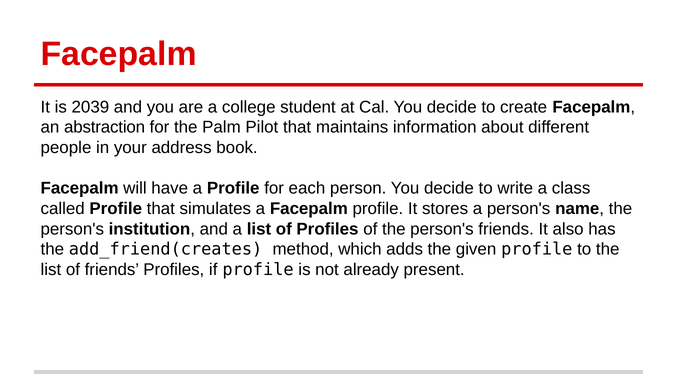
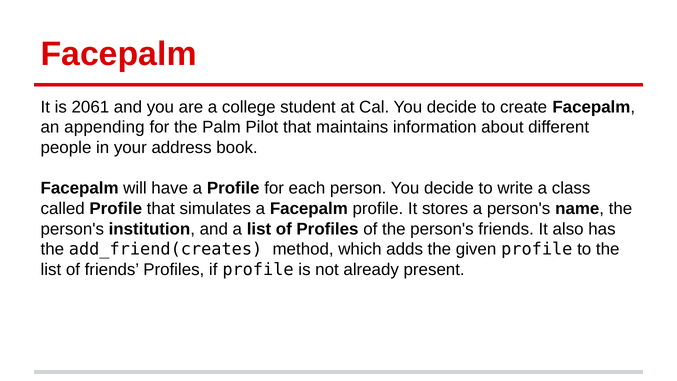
2039: 2039 -> 2061 (90, 107)
abstraction: abstraction -> appending (104, 127)
